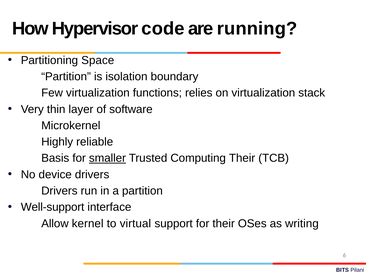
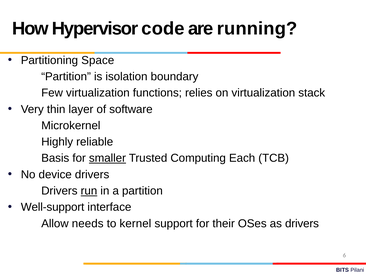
Computing Their: Their -> Each (242, 158)
run underline: none -> present (89, 191)
kernel: kernel -> needs (88, 223)
virtual: virtual -> kernel (135, 223)
as writing: writing -> drivers (302, 223)
